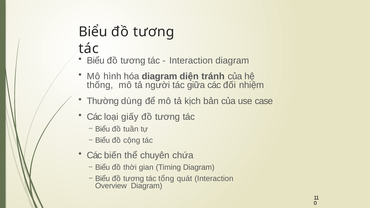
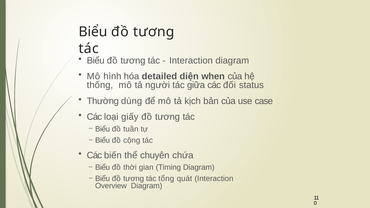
hóa diagram: diagram -> detailed (159, 76)
tránh: tránh -> when (213, 76)
nhiệm: nhiệm -> status (251, 85)
